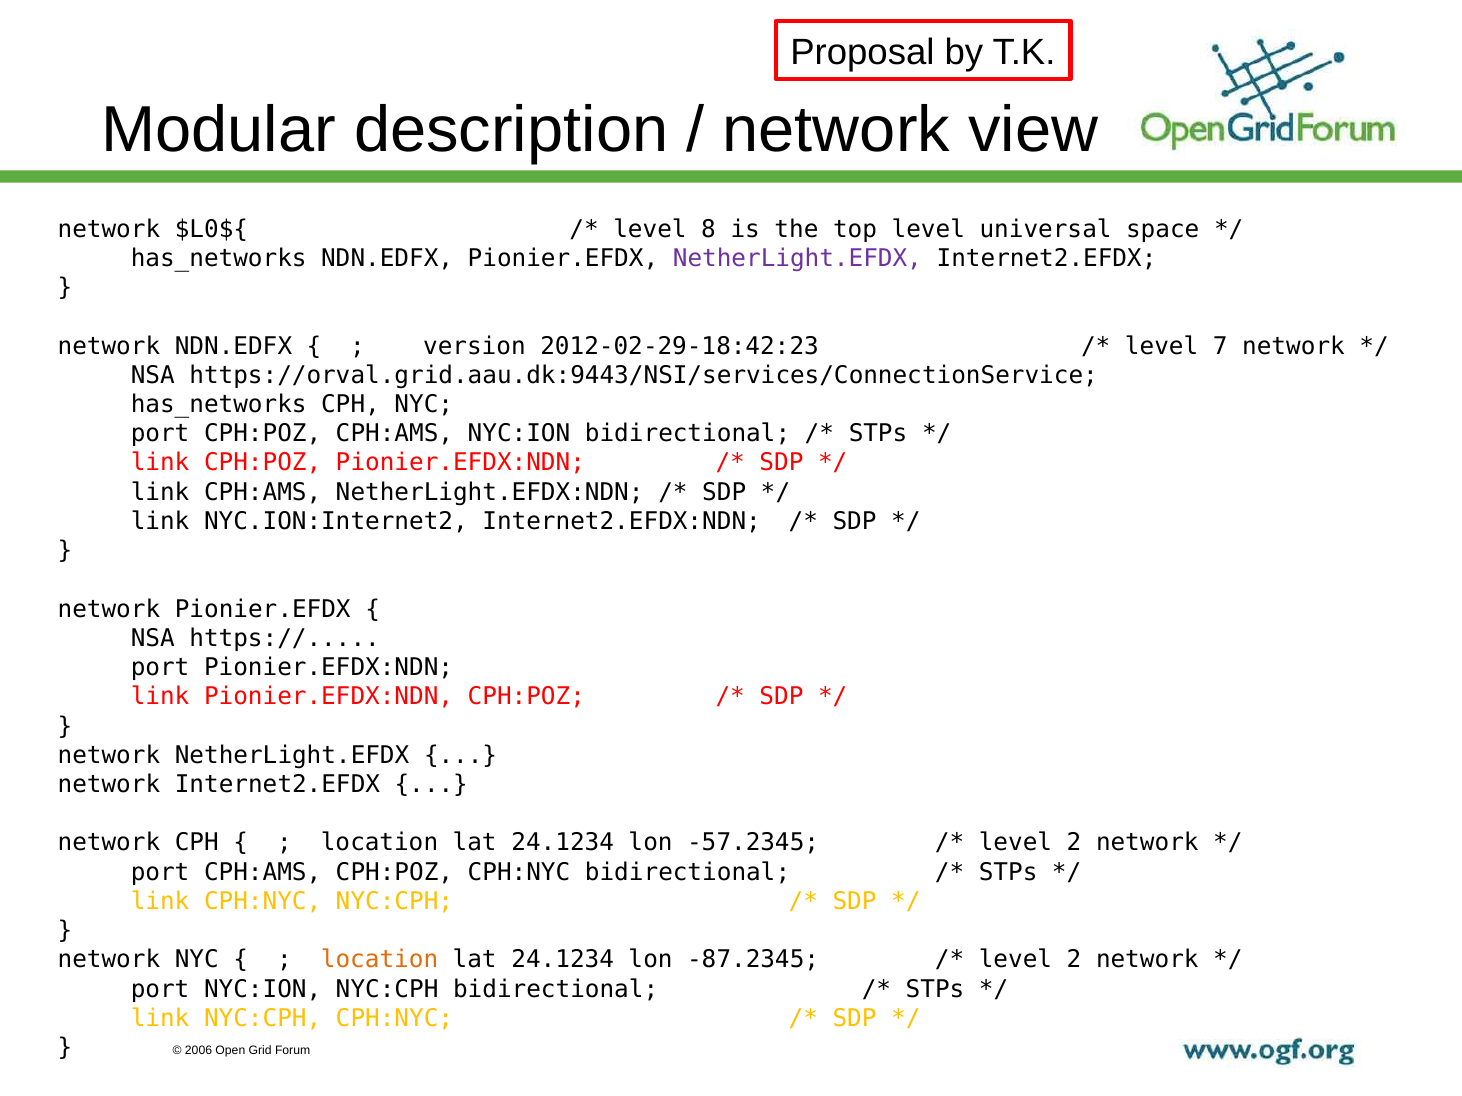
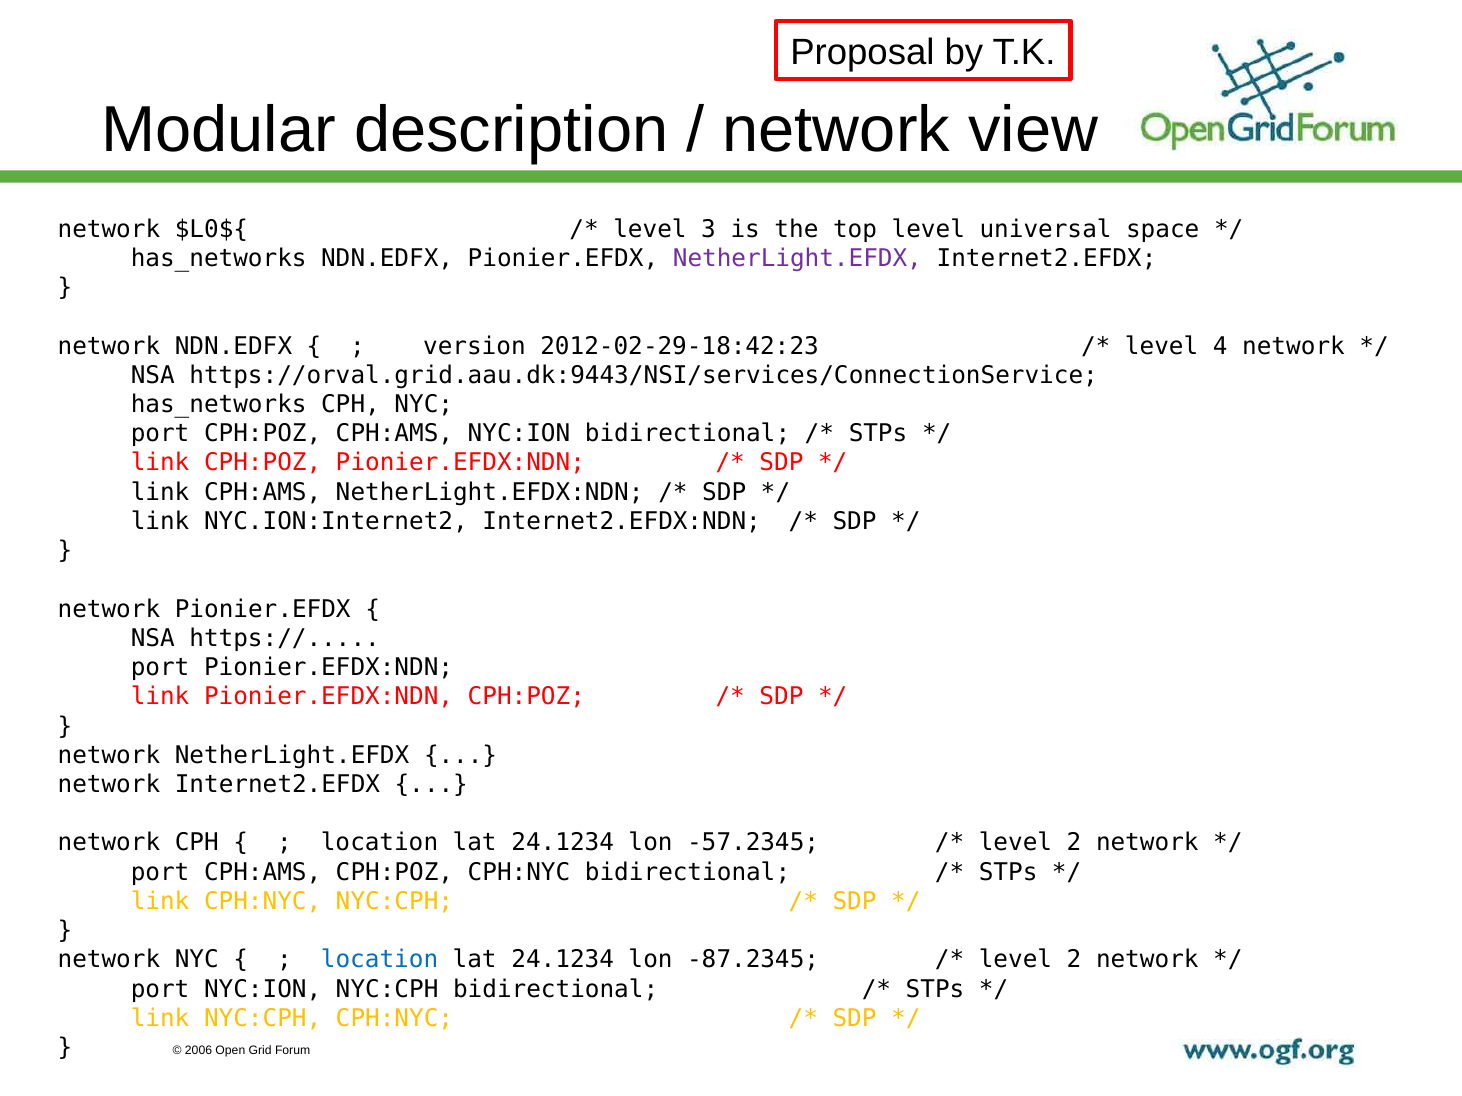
8: 8 -> 3 (708, 229)
7: 7 -> 4 (1220, 346)
location colour: orange -> blue (380, 960)
